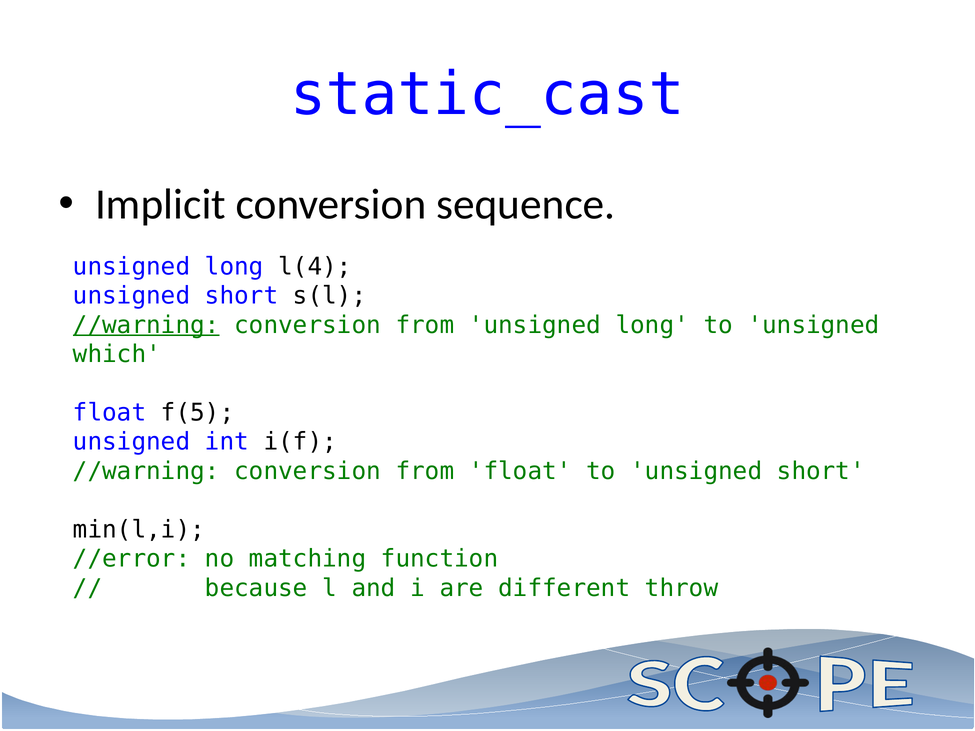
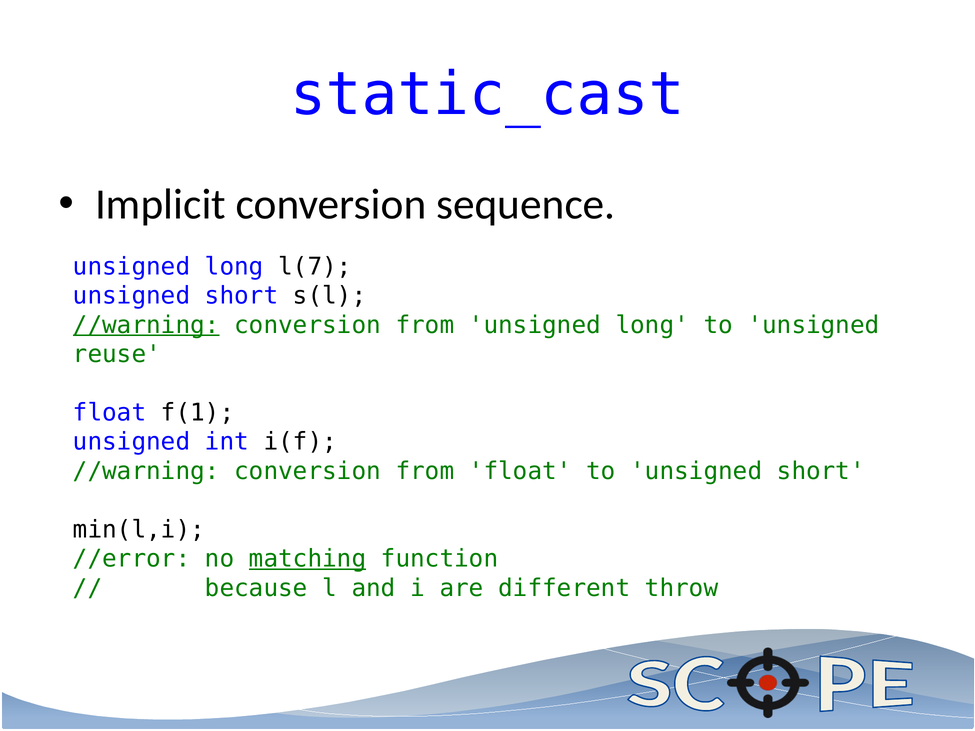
l(4: l(4 -> l(7 (315, 267)
which: which -> reuse (117, 354)
f(5: f(5 -> f(1 (198, 413)
matching underline: none -> present (308, 559)
